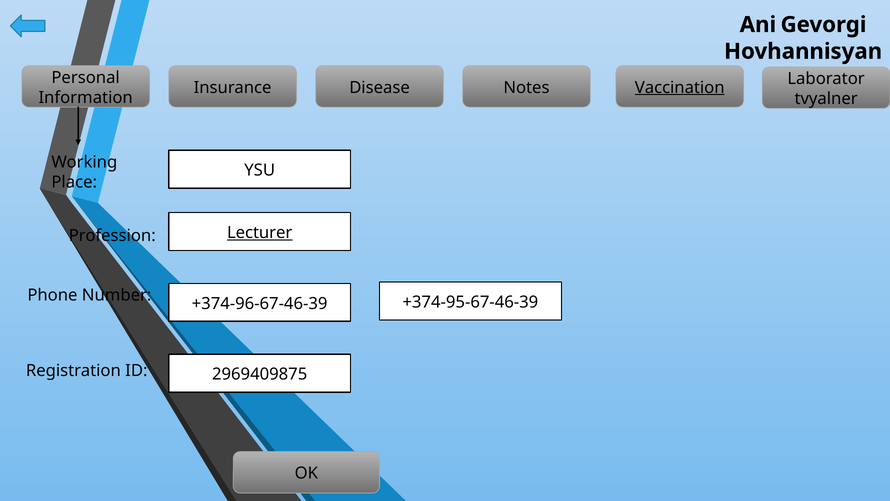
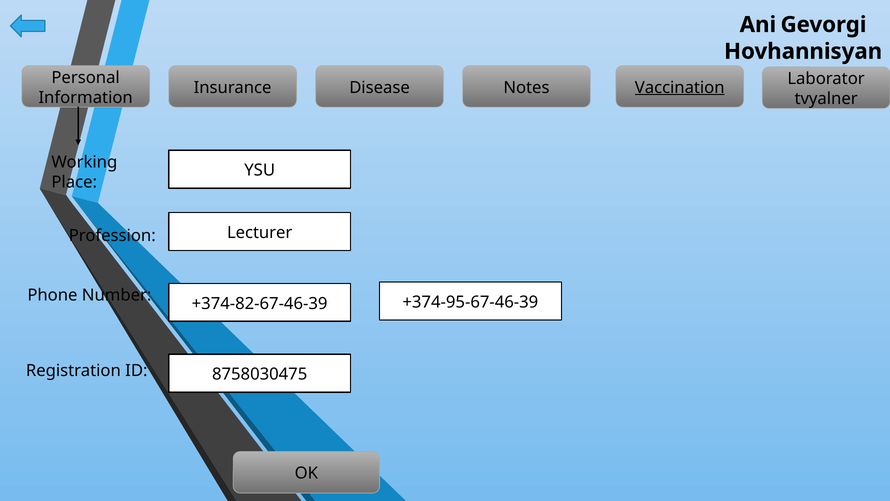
Lecturer underline: present -> none (260, 232)
+374-96-67-46-39: +374-96-67-46-39 -> +374-82-67-46-39 (260, 303)
2969409875: 2969409875 -> 8758030475 (260, 374)
